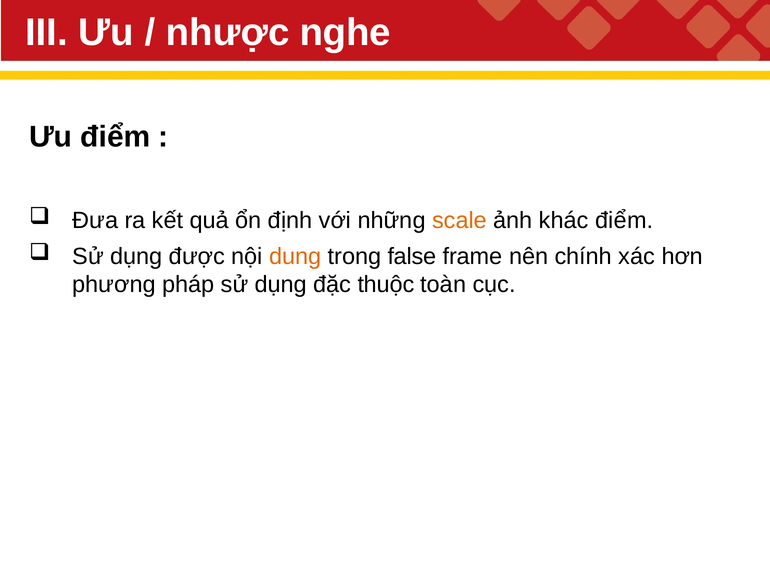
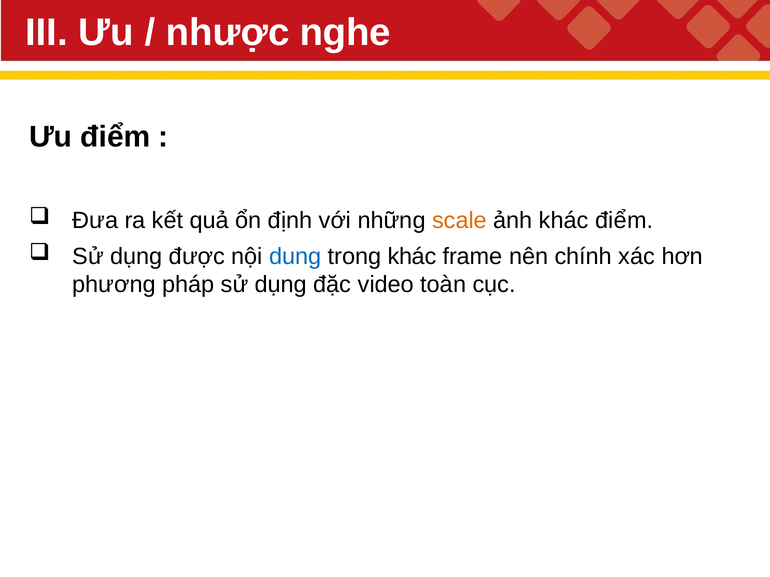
dung colour: orange -> blue (295, 257)
trong false: false -> khác (412, 257)
thuộc: thuộc -> video (386, 285)
